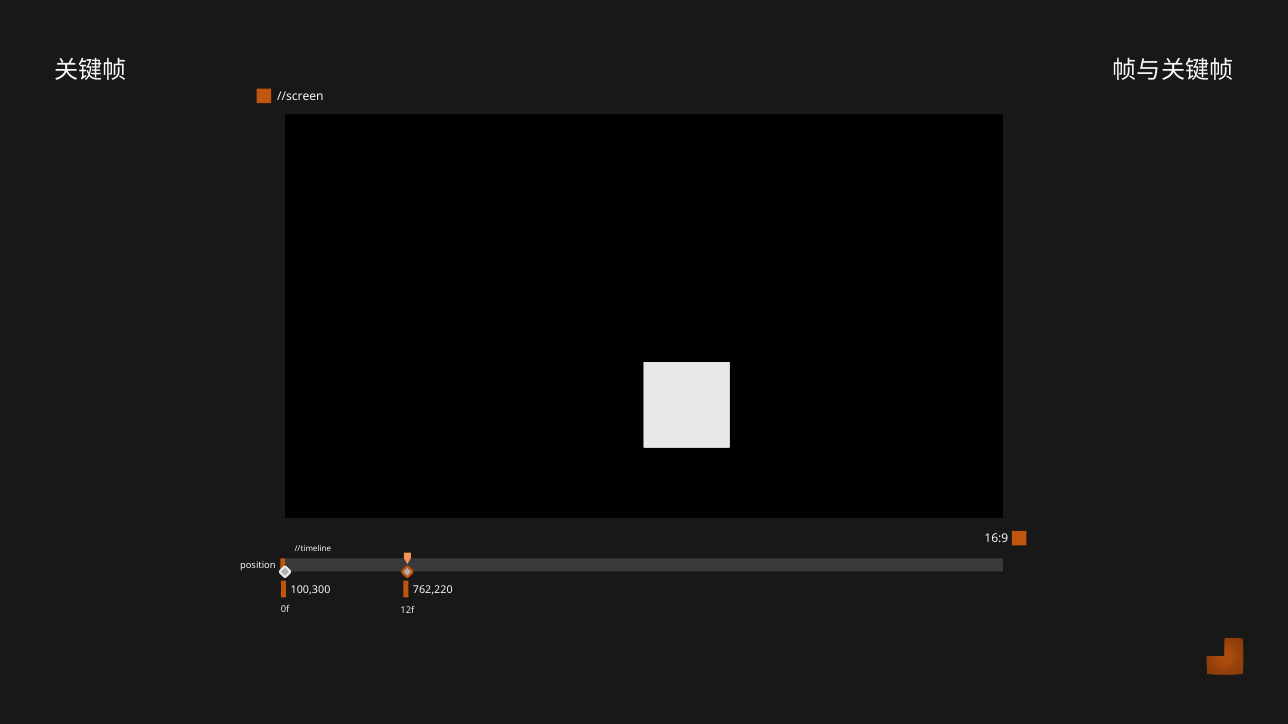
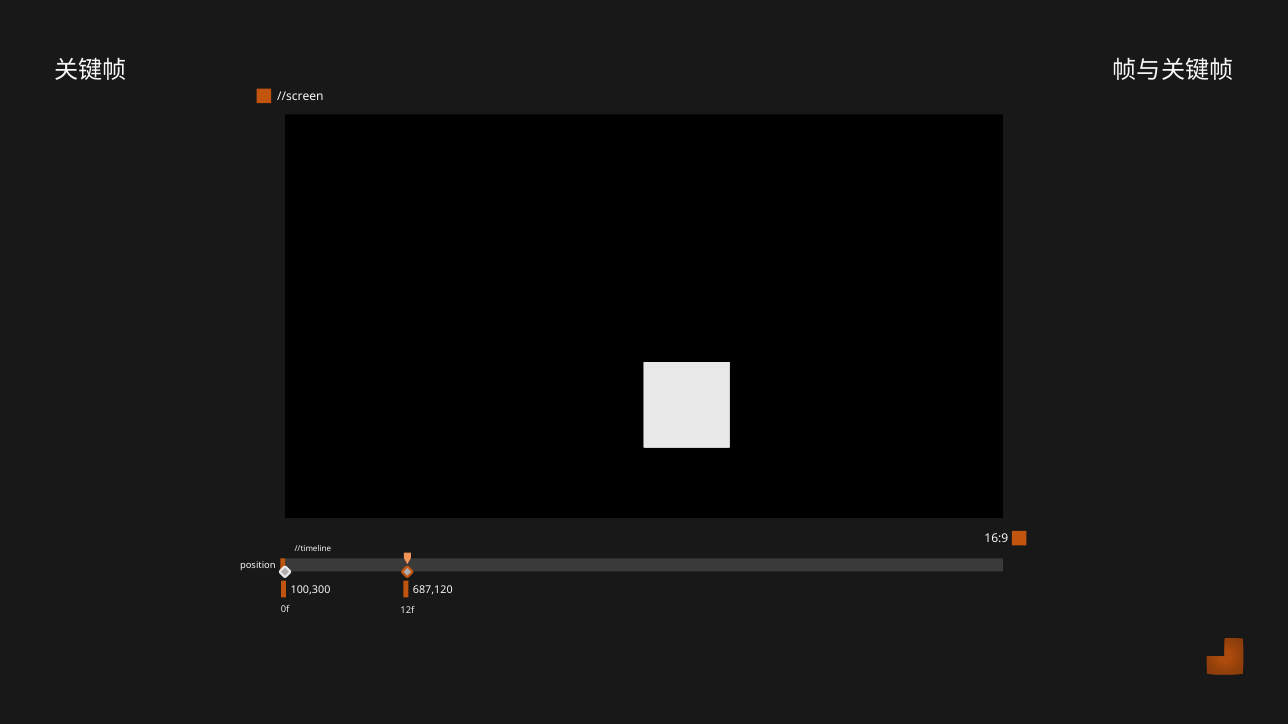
762,220: 762,220 -> 687,120 (433, 590)
